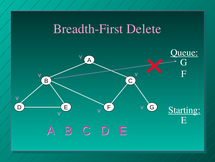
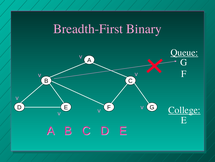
Delete: Delete -> Binary (144, 29)
Starting: Starting -> College (184, 110)
